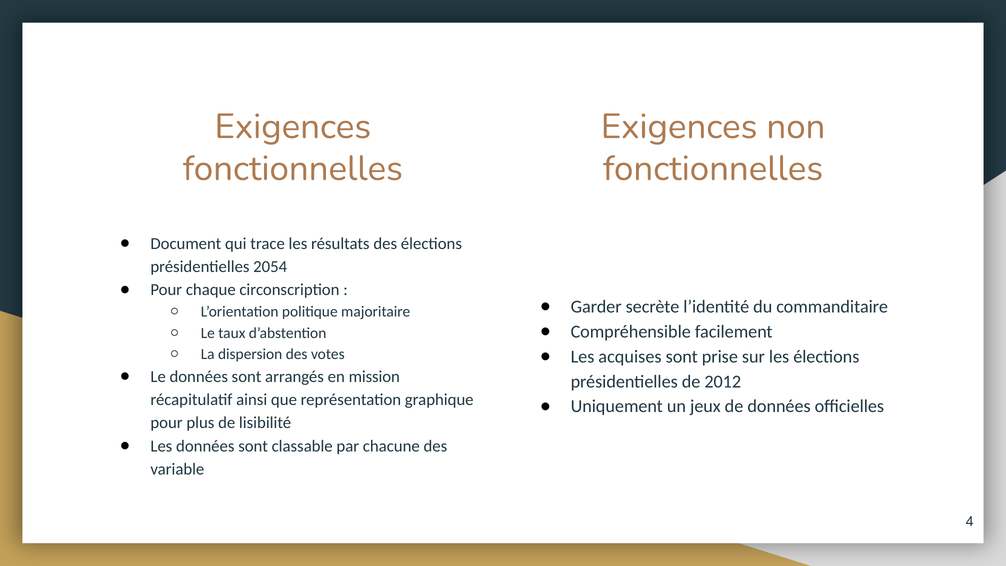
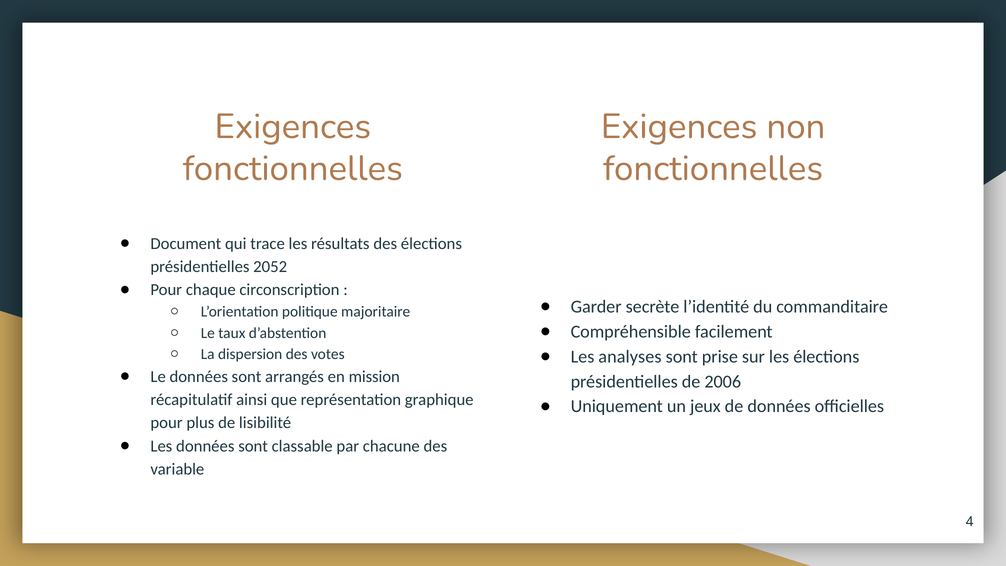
2054: 2054 -> 2052 (270, 267)
acquises: acquises -> analyses (630, 357)
2012: 2012 -> 2006 (723, 381)
